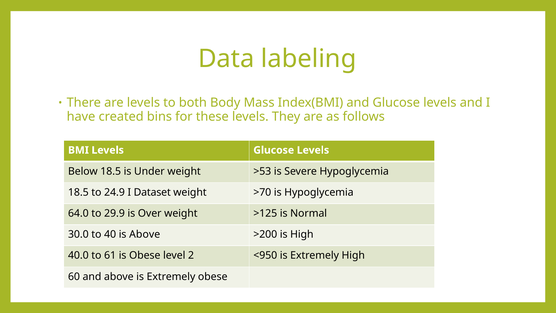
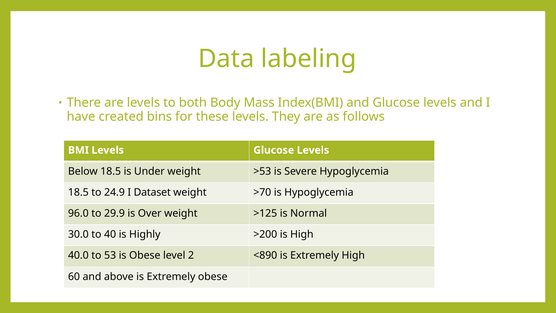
64.0: 64.0 -> 96.0 (78, 213)
is Above: Above -> Highly (145, 234)
61: 61 -> 53 (110, 255)
<950: <950 -> <890 (265, 255)
